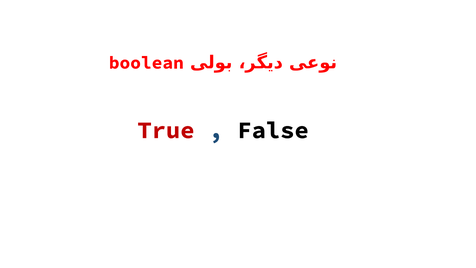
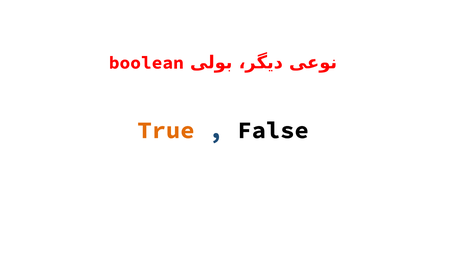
True colour: red -> orange (166, 130)
